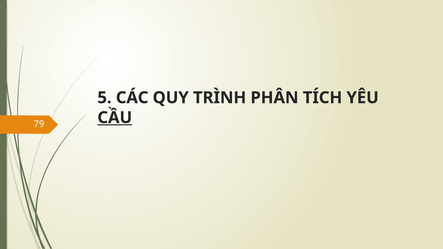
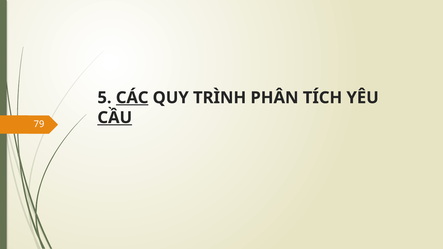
CÁC underline: none -> present (132, 98)
